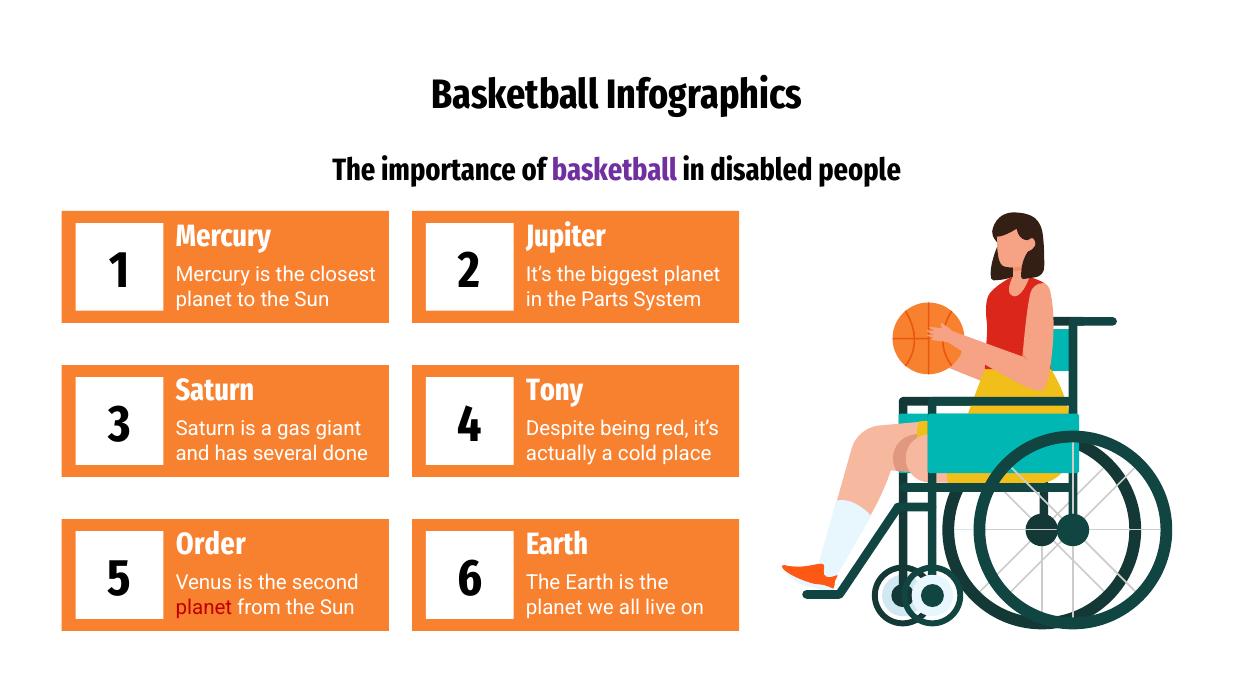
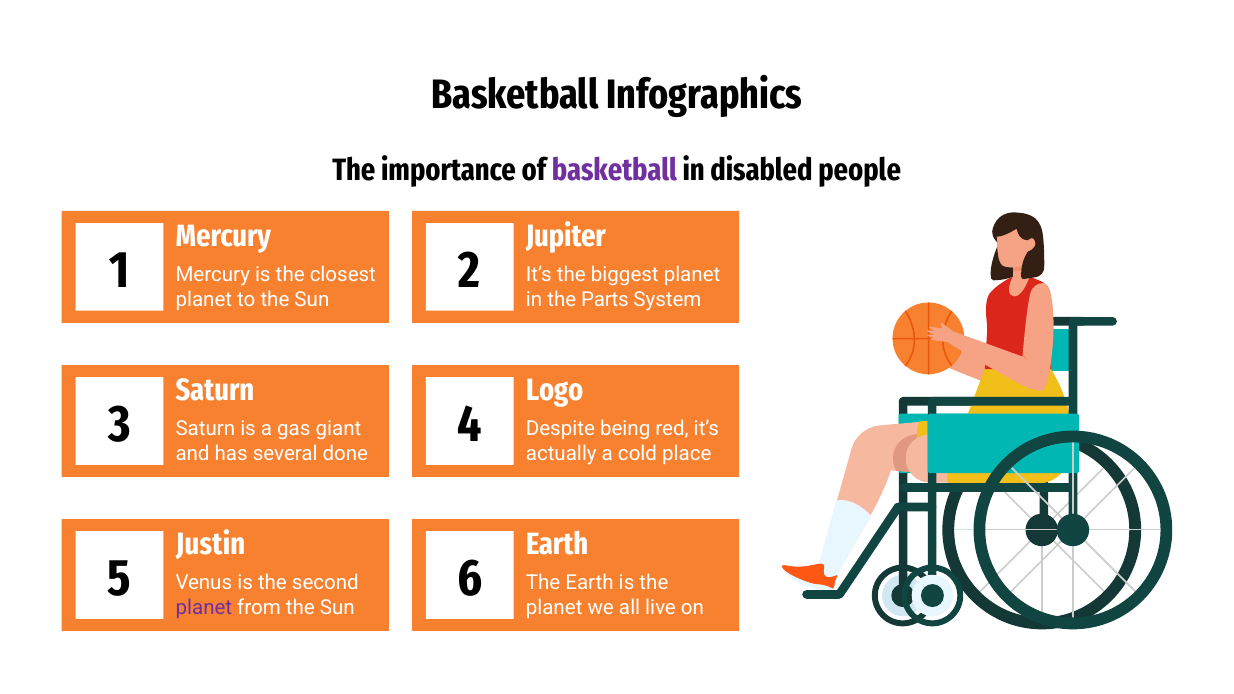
Tony: Tony -> Logo (555, 391)
Order: Order -> Justin (211, 545)
planet colour: red -> purple (204, 607)
